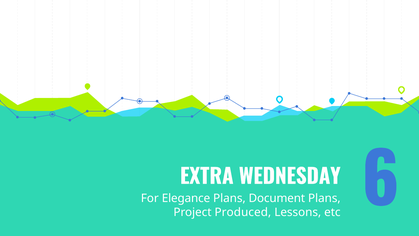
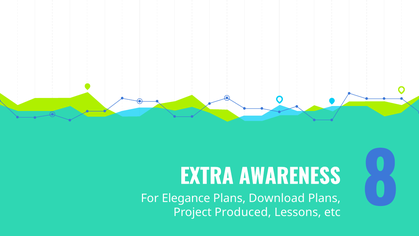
WEDNESDAY: WEDNESDAY -> AWARENESS (290, 177)
Document: Document -> Download (277, 198)
6: 6 -> 8 (380, 182)
